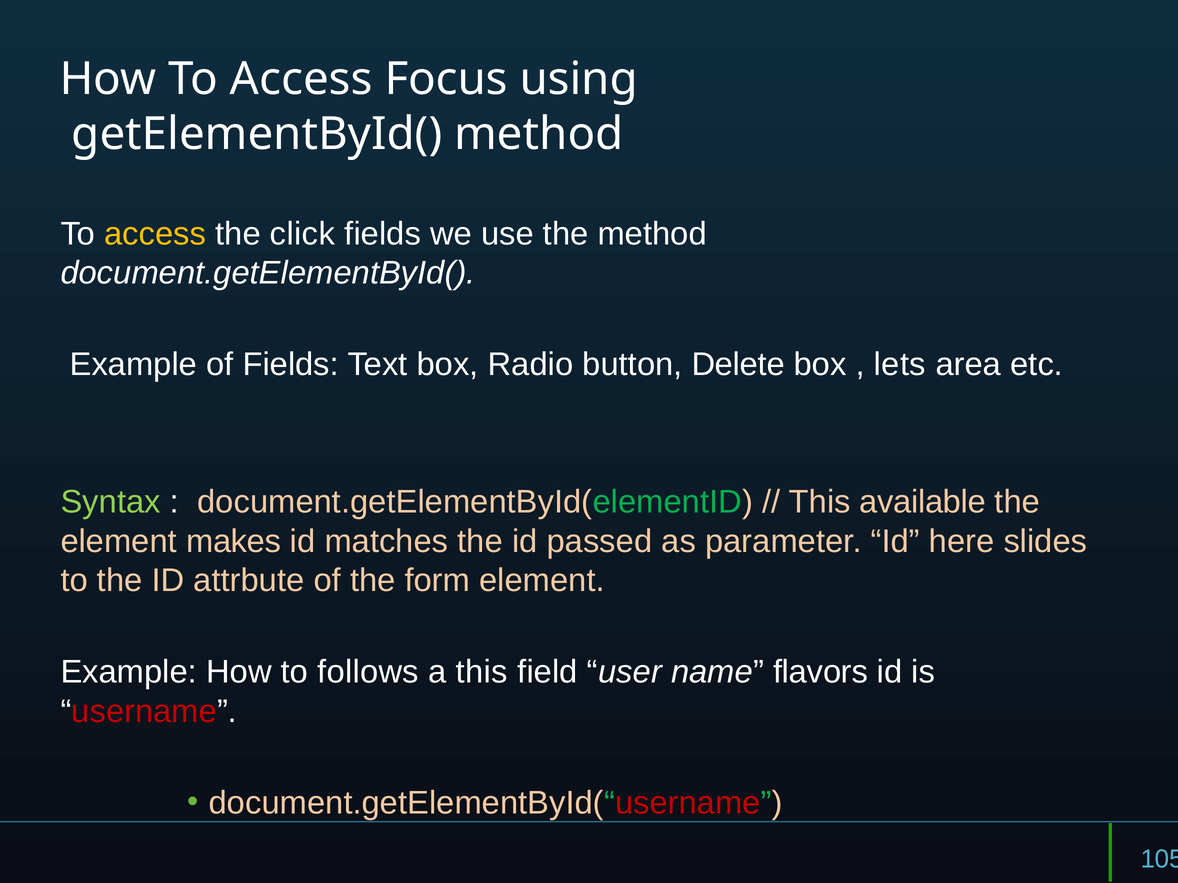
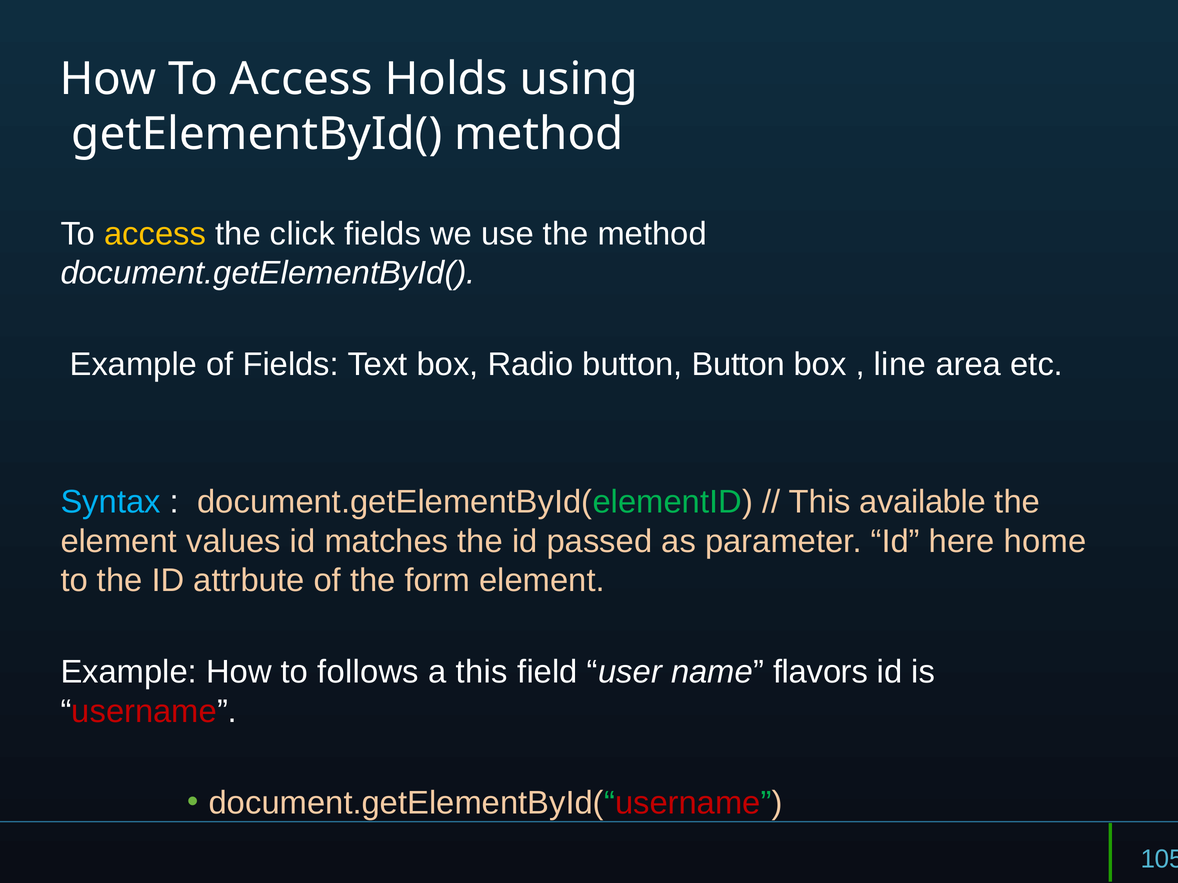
Focus: Focus -> Holds (446, 79)
button Delete: Delete -> Button (738, 365)
lets: lets -> line (900, 365)
Syntax colour: light green -> light blue (111, 502)
makes: makes -> values (234, 542)
slides: slides -> home (1045, 542)
